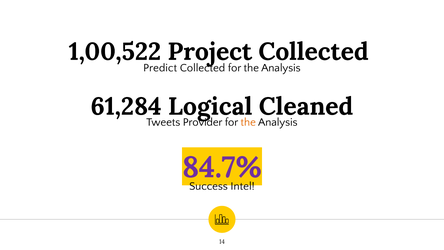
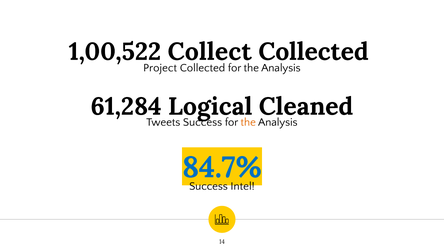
Project: Project -> Collect (210, 52)
Predict: Predict -> Project (160, 68)
Tweets Provider: Provider -> Success (203, 122)
84.7% colour: purple -> blue (222, 167)
